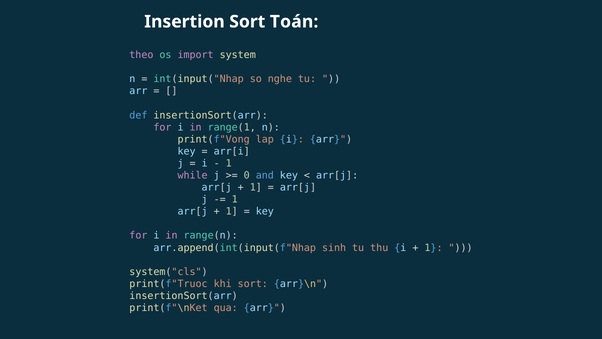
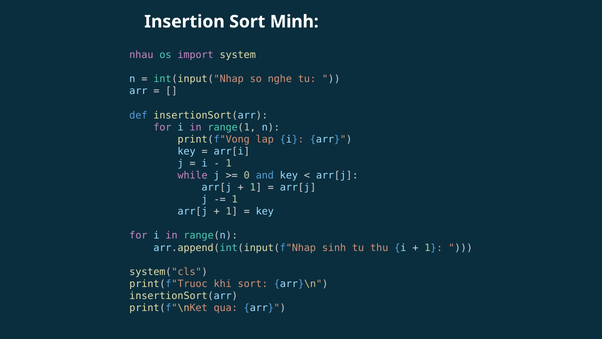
Toán: Toán -> Minh (294, 22)
theo: theo -> nhau (141, 55)
